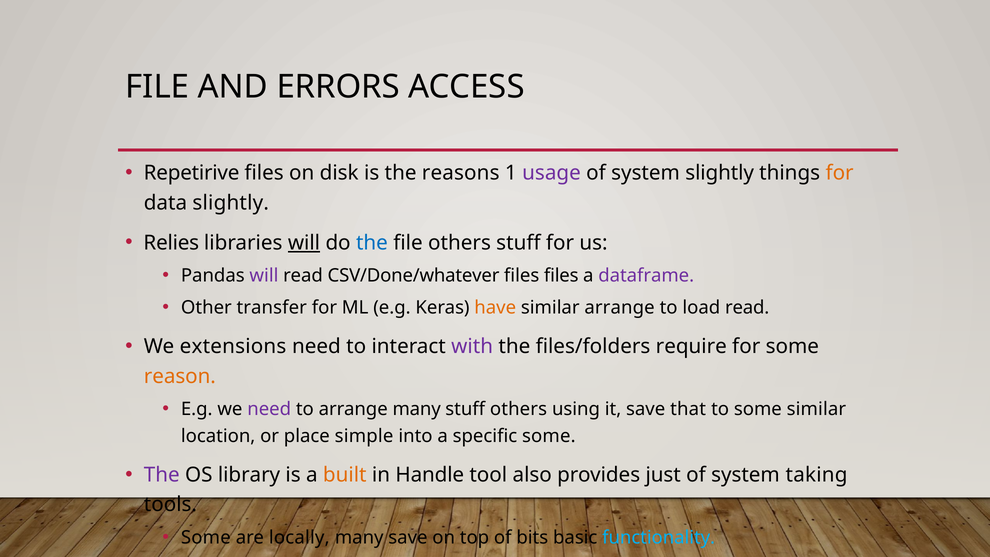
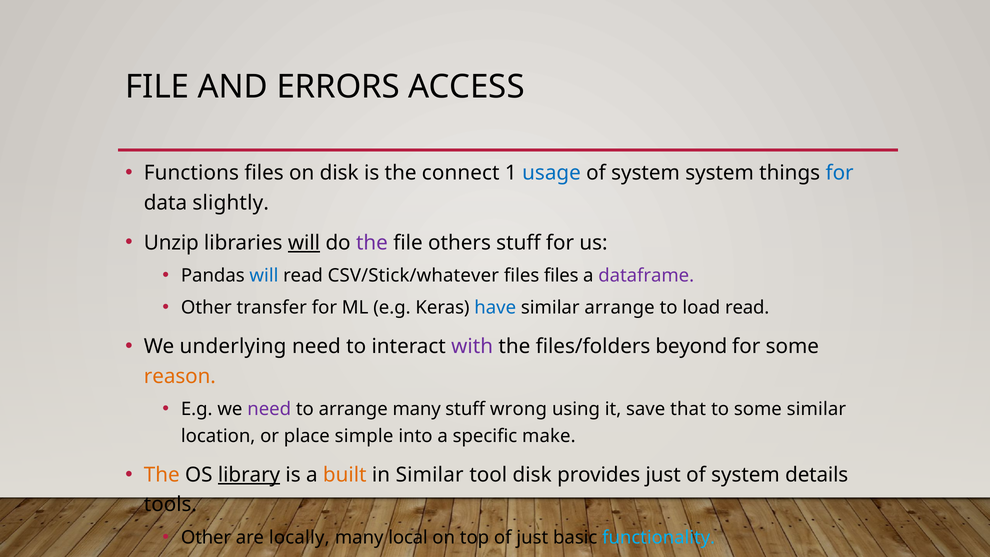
Repetirive: Repetirive -> Functions (191, 173)
reasons: reasons -> connect (461, 173)
usage colour: purple -> blue (552, 173)
system slightly: slightly -> system (720, 173)
for colour: orange -> blue (840, 173)
Relies: Relies -> Unzip (171, 243)
the colour: blue -> purple (372, 243)
will colour: purple -> blue (264, 276)
CSV/Done/whatever: CSV/Done/whatever -> CSV/Stick/whatever (413, 276)
have colour: orange -> blue (495, 308)
extensions: extensions -> underlying (233, 346)
require: require -> beyond (691, 346)
stuff others: others -> wrong (518, 409)
specific some: some -> make (549, 436)
The colour: purple -> orange (162, 475)
library underline: none -> present (249, 475)
in Handle: Handle -> Similar (430, 475)
tool also: also -> disk (532, 475)
taking: taking -> details (817, 475)
Some: Some -> Other (206, 537)
many save: save -> local (408, 537)
of bits: bits -> just (532, 537)
